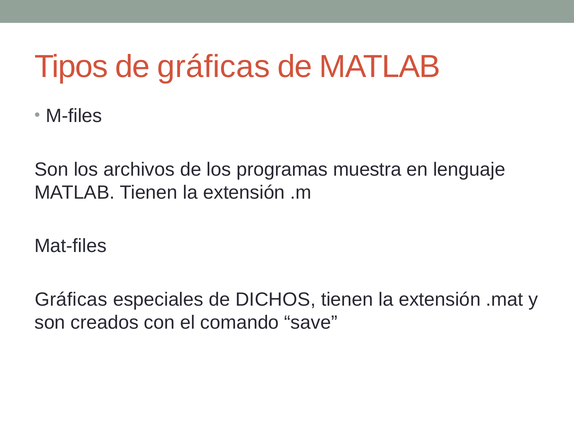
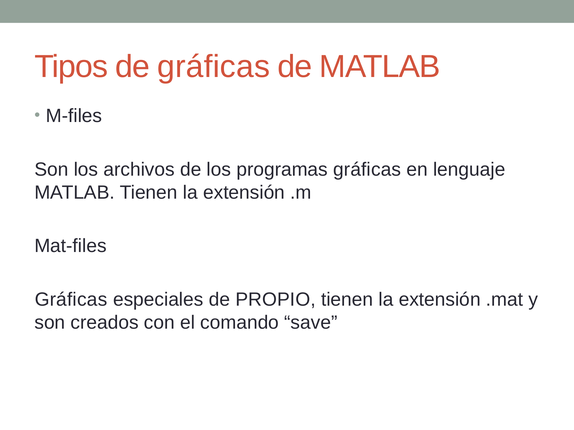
programas muestra: muestra -> gráficas (367, 170)
DICHOS: DICHOS -> PROPIO (276, 300)
